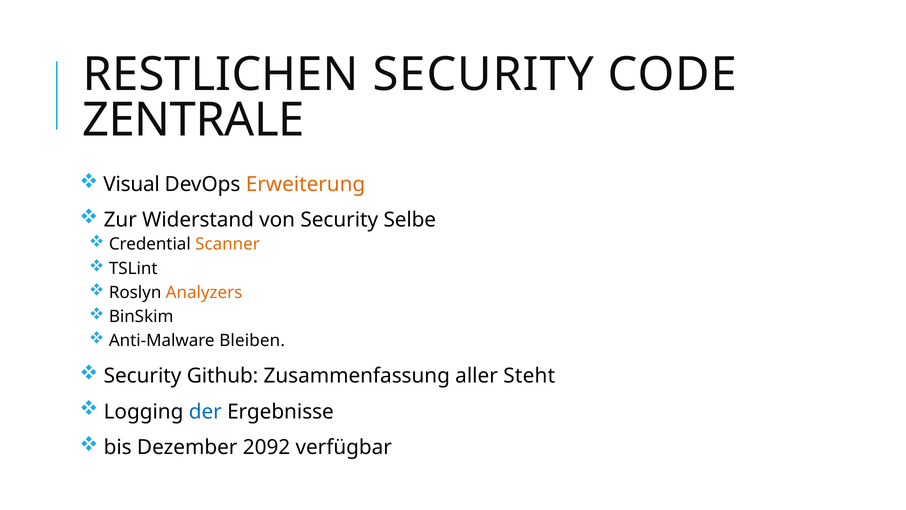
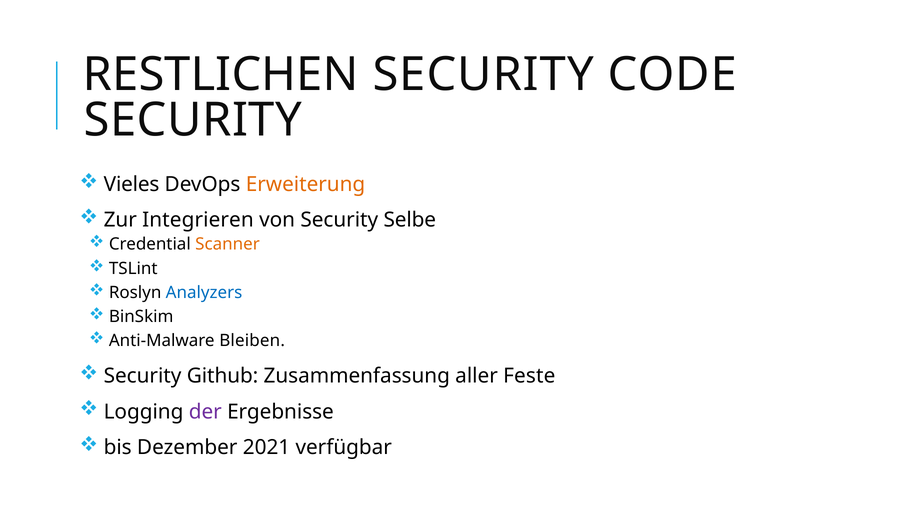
ZENTRALE: ZENTRALE -> SECURITY (193, 120)
Visual: Visual -> Vieles (132, 184)
Widerstand: Widerstand -> Integrieren (198, 220)
Analyzers colour: orange -> blue (204, 292)
Steht: Steht -> Feste (529, 376)
der colour: blue -> purple (205, 411)
2092: 2092 -> 2021 (267, 447)
